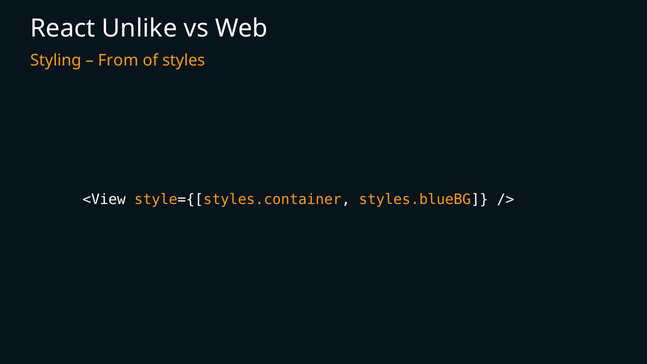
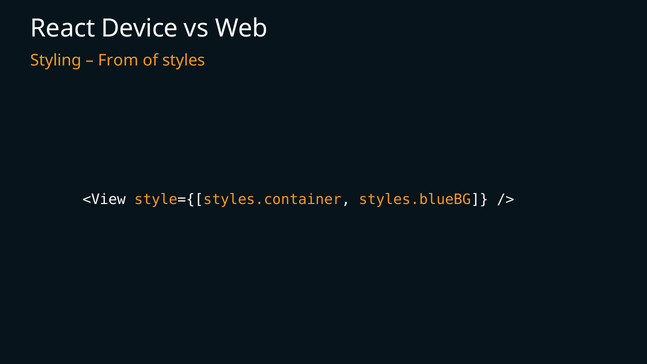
Unlike: Unlike -> Device (140, 28)
